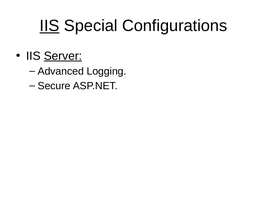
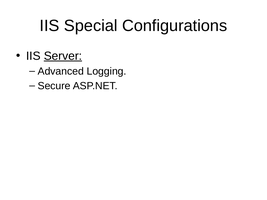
IIS underline: present -> none (50, 26)
